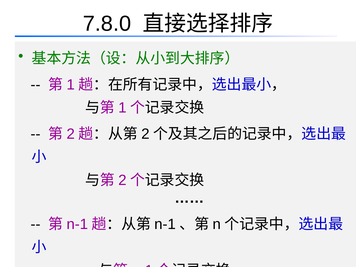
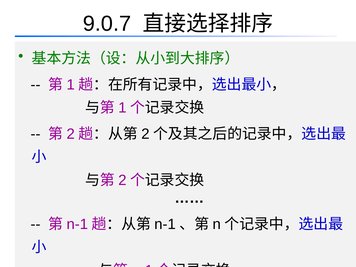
7.8.0: 7.8.0 -> 9.0.7 (107, 24)
